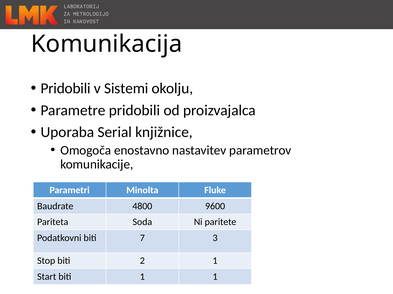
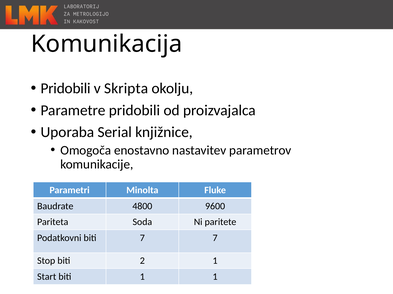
Sistemi: Sistemi -> Skripta (126, 89)
7 3: 3 -> 7 (215, 238)
